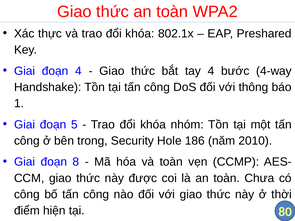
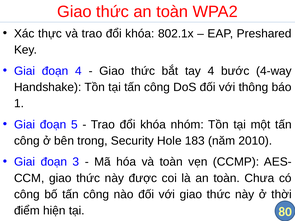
186: 186 -> 183 (195, 141)
8: 8 -> 3 (76, 162)
